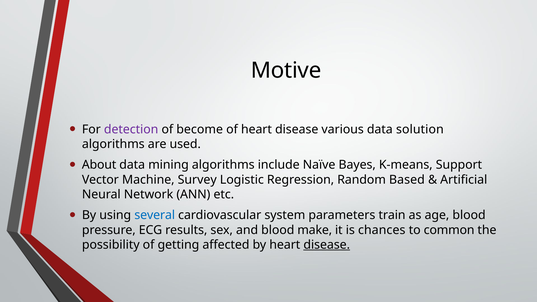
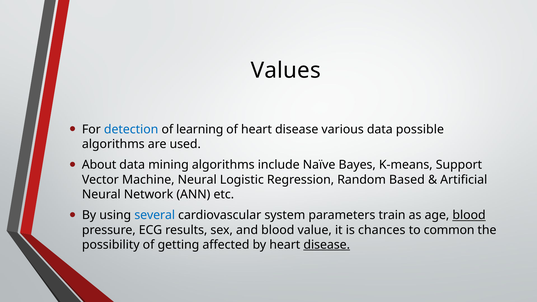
Motive: Motive -> Values (286, 70)
detection colour: purple -> blue (131, 129)
become: become -> learning (200, 129)
solution: solution -> possible (420, 129)
Machine Survey: Survey -> Neural (197, 180)
blood underline: none -> present (469, 215)
make: make -> value (315, 230)
